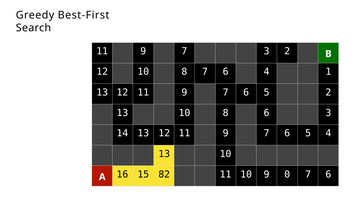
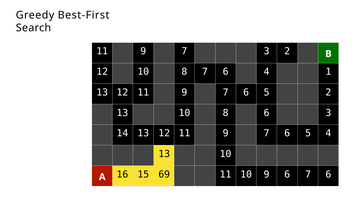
82: 82 -> 69 (164, 174)
9 0: 0 -> 6 (287, 174)
